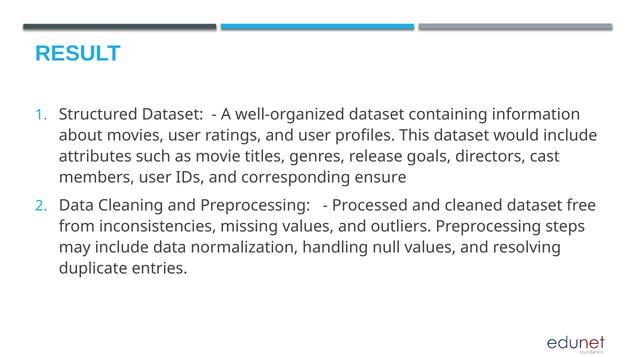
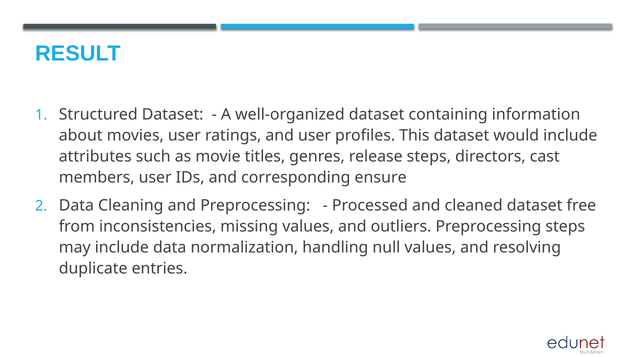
release goals: goals -> steps (429, 157)
